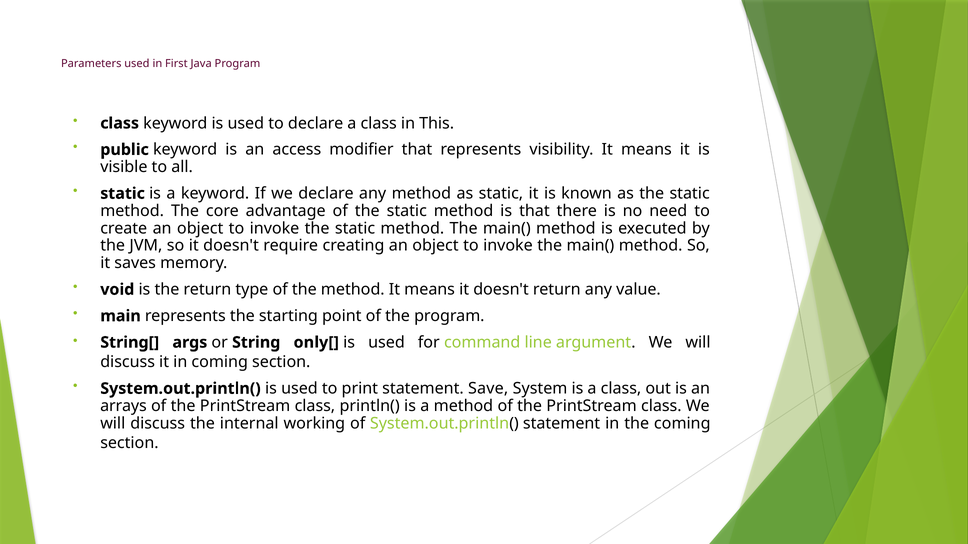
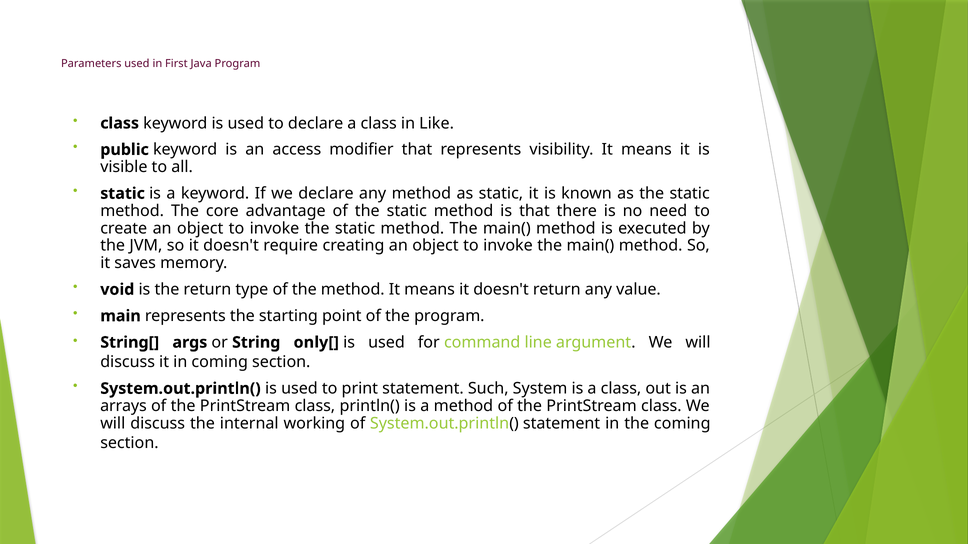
This: This -> Like (437, 123)
Save: Save -> Such (488, 389)
